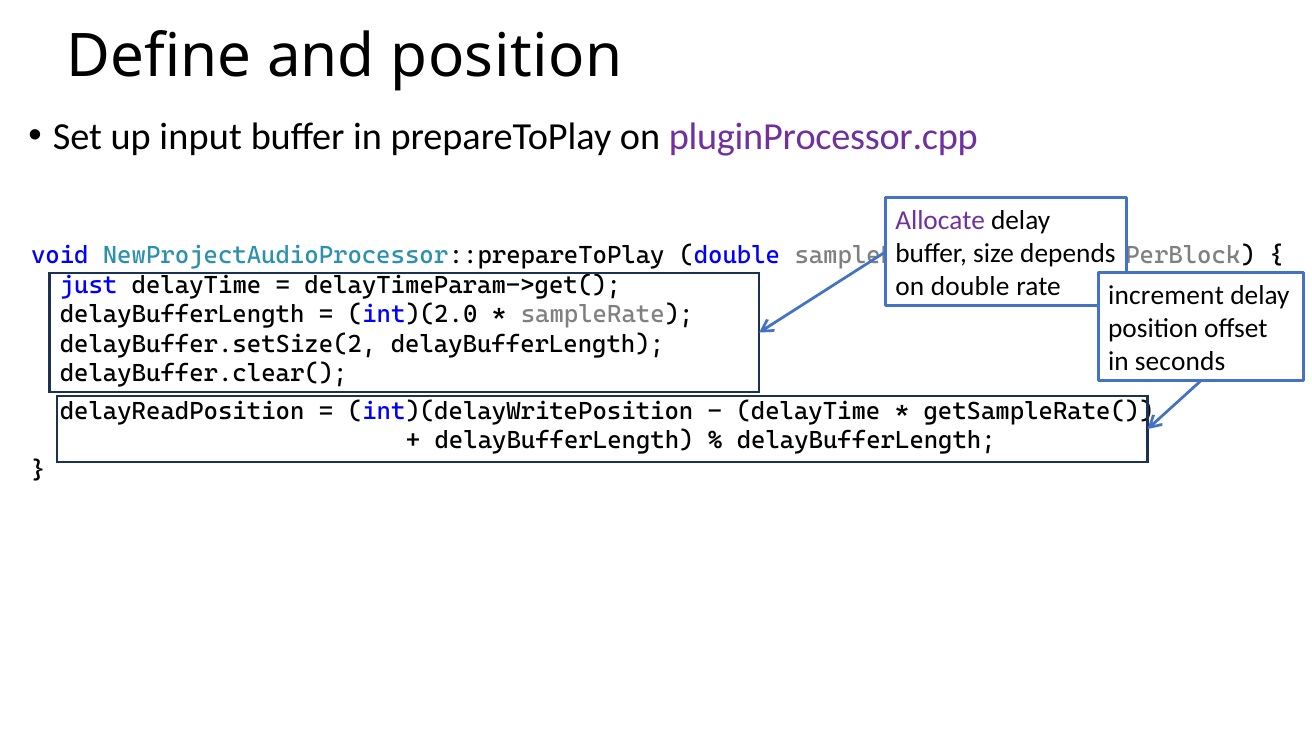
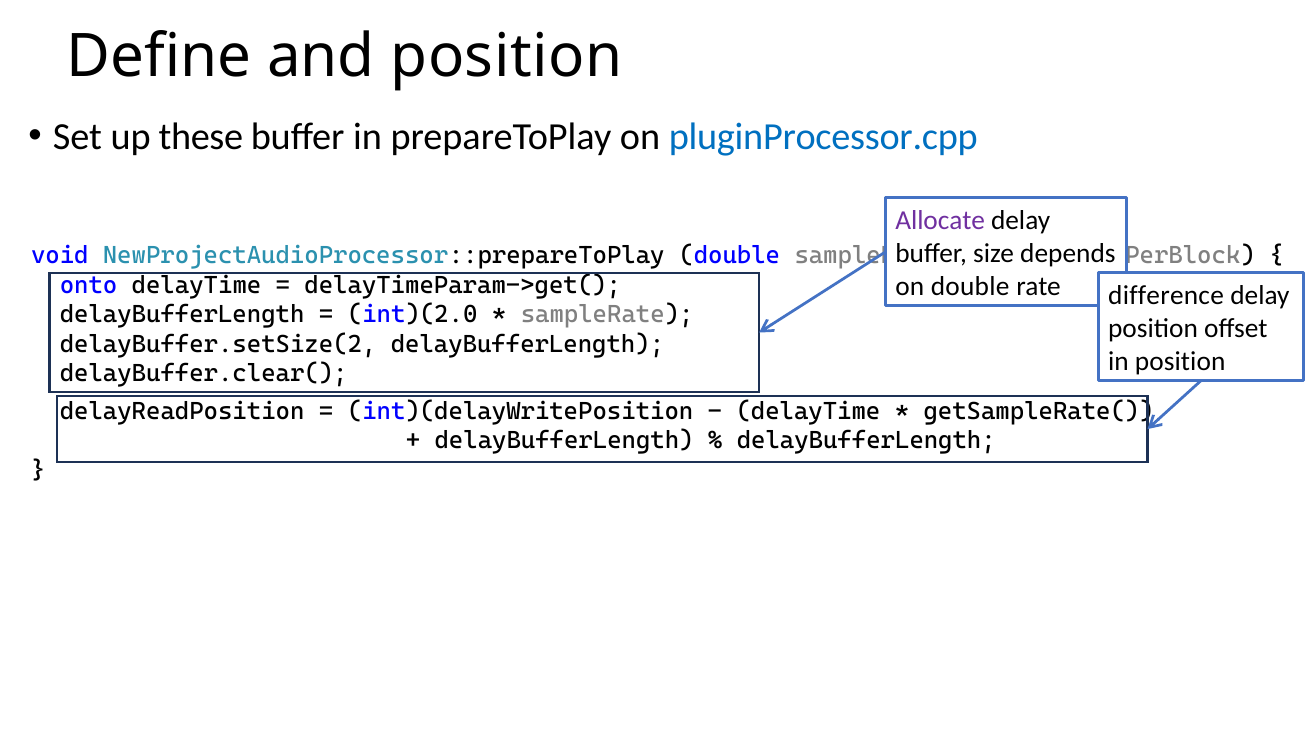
input: input -> these (201, 137)
pluginProcessor.cpp colour: purple -> blue (823, 137)
just: just -> onto (89, 285)
increment: increment -> difference (1166, 296)
in seconds: seconds -> position (1180, 361)
